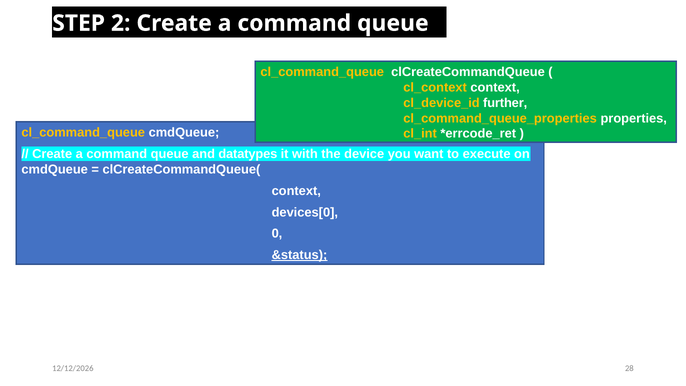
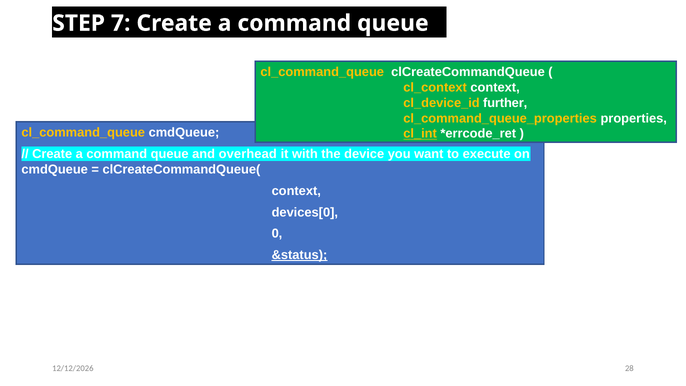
2: 2 -> 7 (121, 23)
cl_int underline: none -> present (420, 134)
datatypes: datatypes -> overhead (248, 154)
